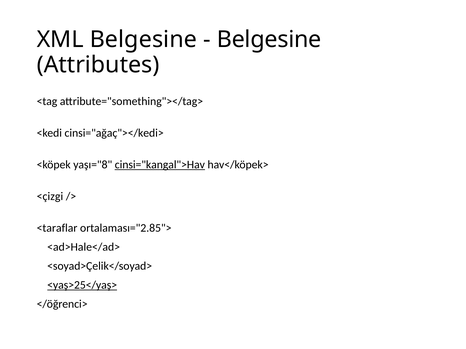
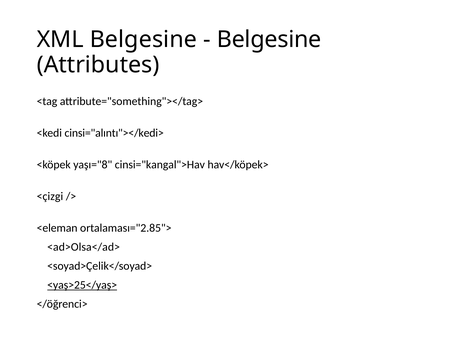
cinsi="ağaç"></kedi>: cinsi="ağaç"></kedi> -> cinsi="alıntı"></kedi> (114, 133)
cinsi="kangal">Hav underline: present -> none (160, 165)
<taraflar: <taraflar -> <eleman (57, 228)
<ad>Hale</ad>: <ad>Hale</ad> -> <ad>Olsa</ad> (84, 247)
